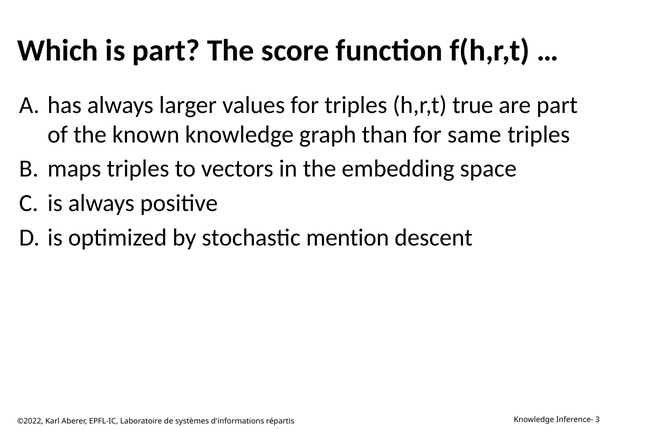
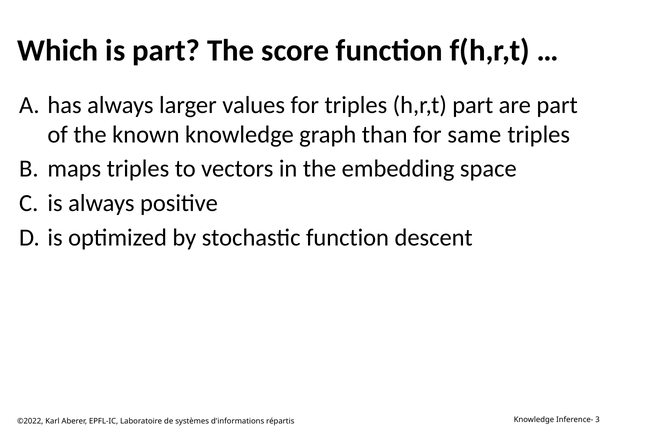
h,r,t true: true -> part (473, 105)
stochastic mention: mention -> function (347, 237)
